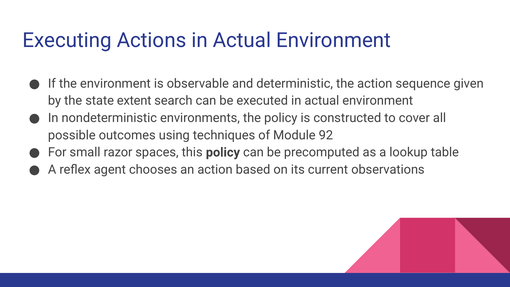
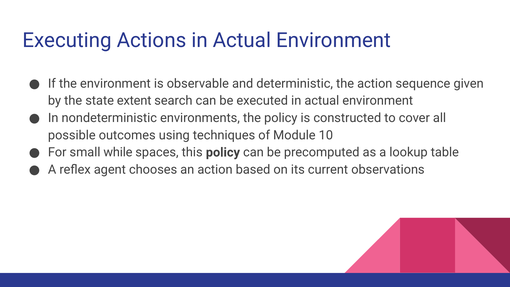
92: 92 -> 10 (326, 135)
razor: razor -> while (118, 152)
